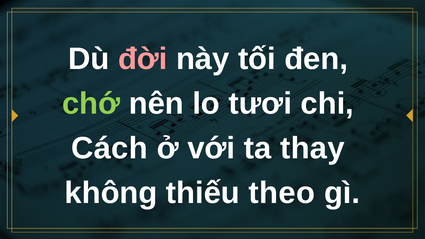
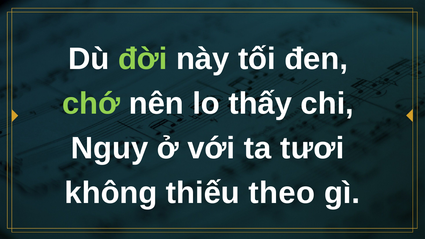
đời colour: pink -> light green (143, 59)
tươi: tươi -> thấy (260, 104)
Cách: Cách -> Nguy (110, 148)
thay: thay -> tươi (312, 148)
